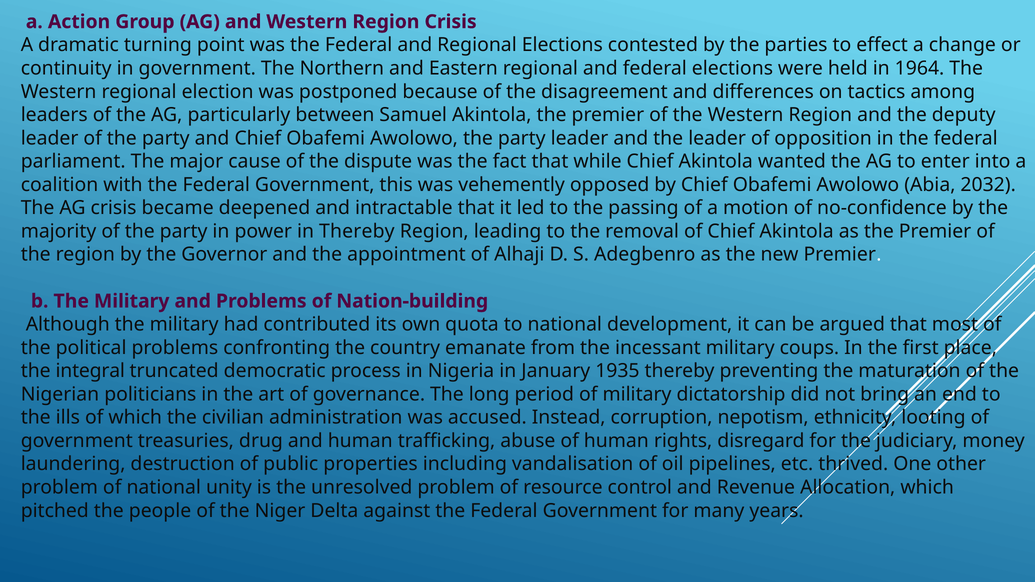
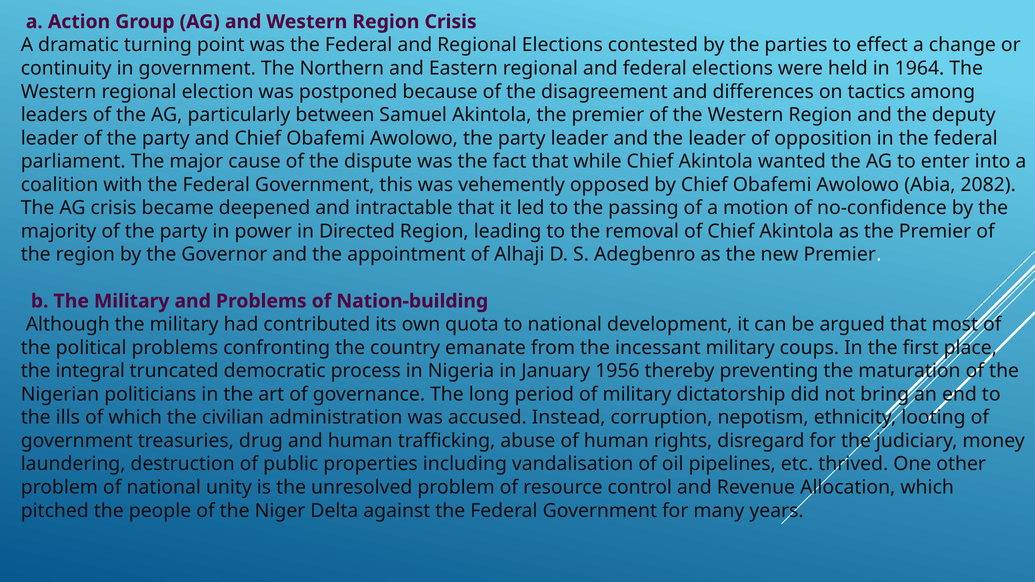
2032: 2032 -> 2082 (988, 185)
in Thereby: Thereby -> Directed (357, 231)
1935: 1935 -> 1956 (617, 371)
